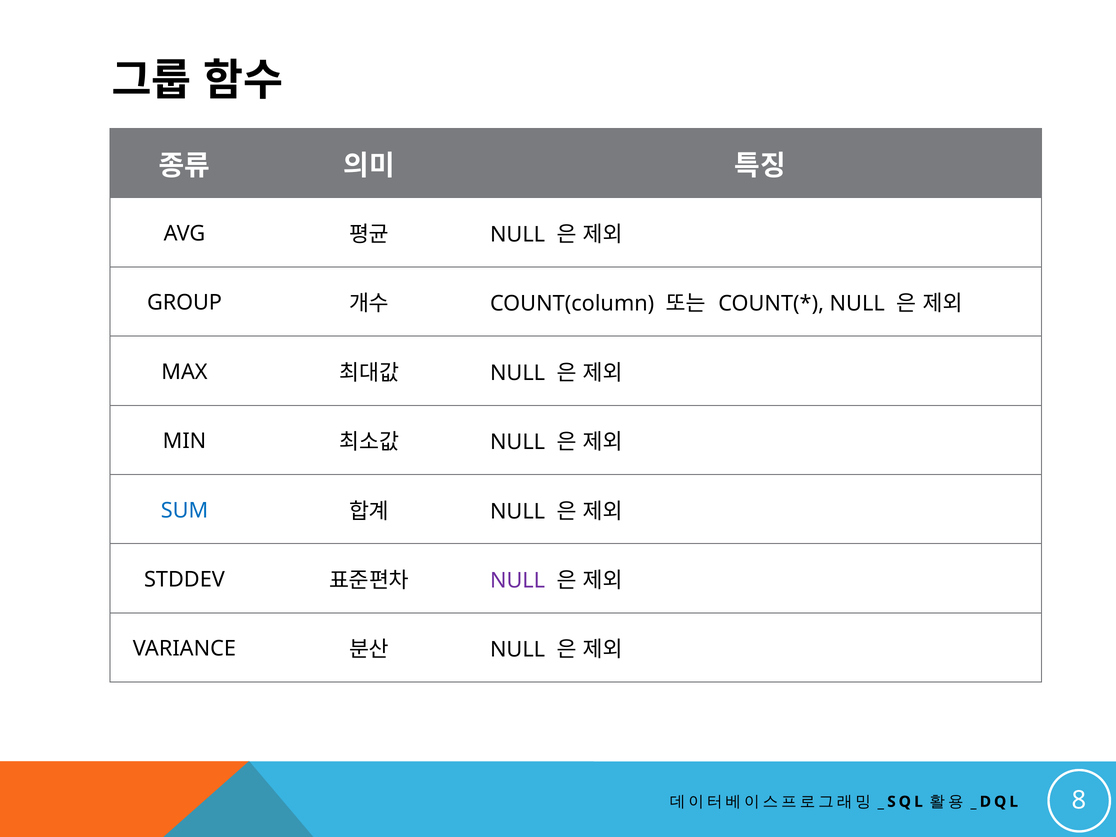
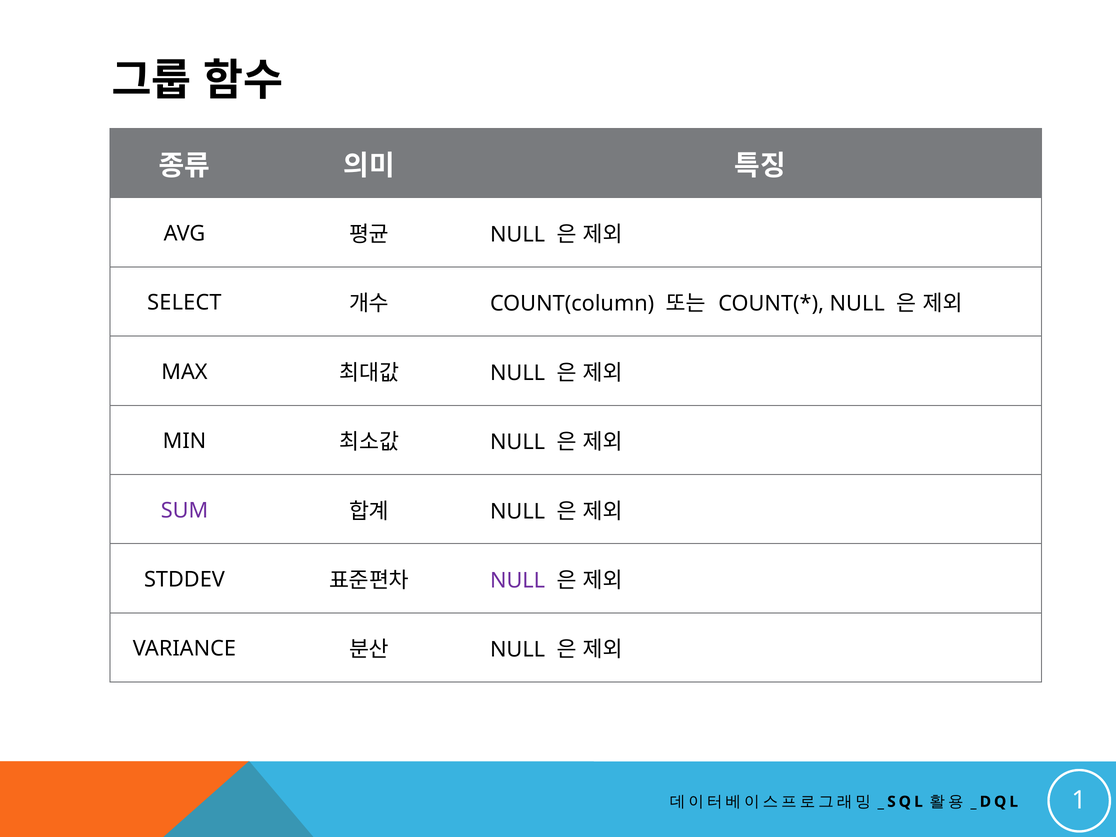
GROUP: GROUP -> SELECT (184, 303)
SUM colour: blue -> purple (184, 510)
8: 8 -> 1 (1079, 801)
